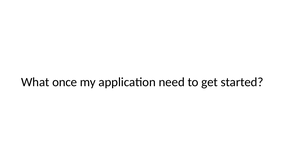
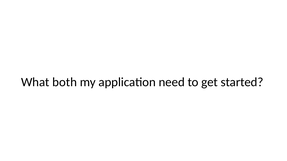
once: once -> both (65, 82)
